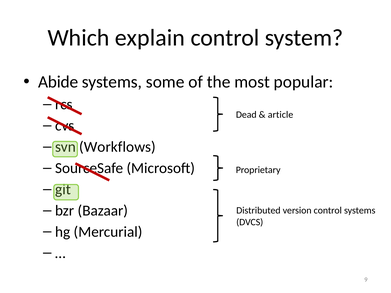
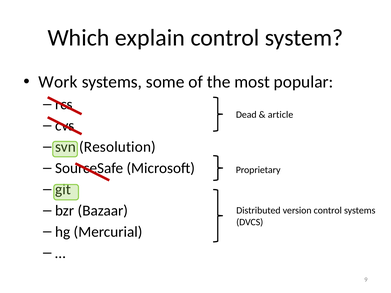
Abide: Abide -> Work (58, 82)
Workflows: Workflows -> Resolution (117, 147)
